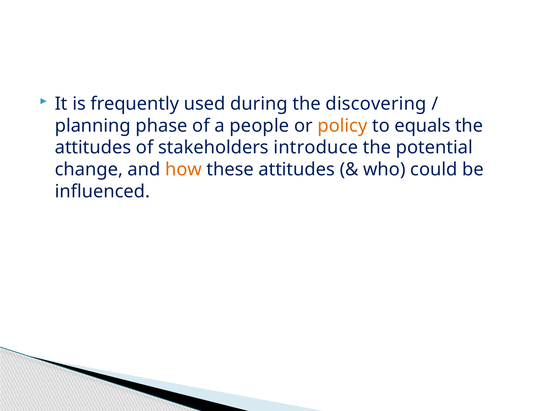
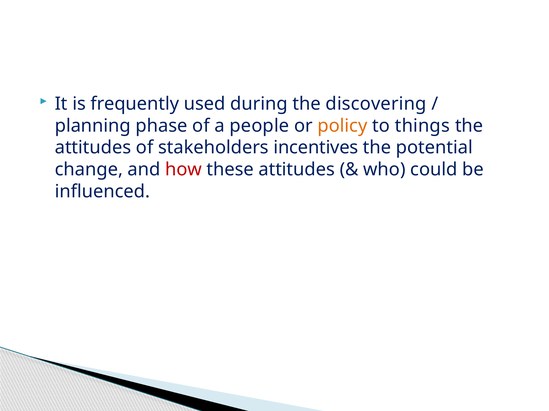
equals: equals -> things (422, 126)
introduce: introduce -> incentives (316, 148)
how colour: orange -> red (184, 170)
